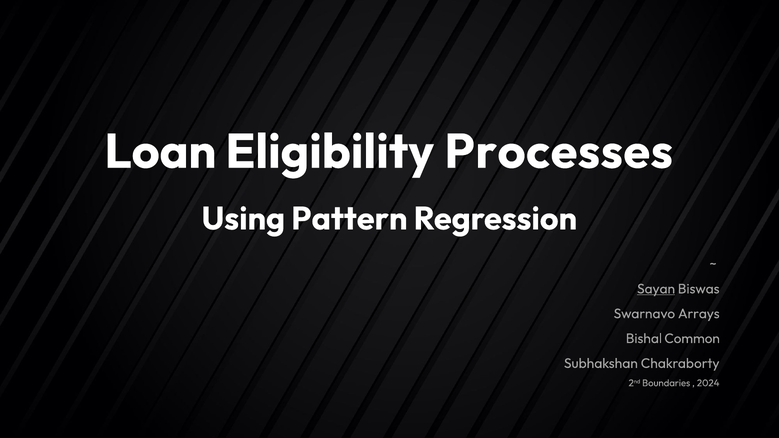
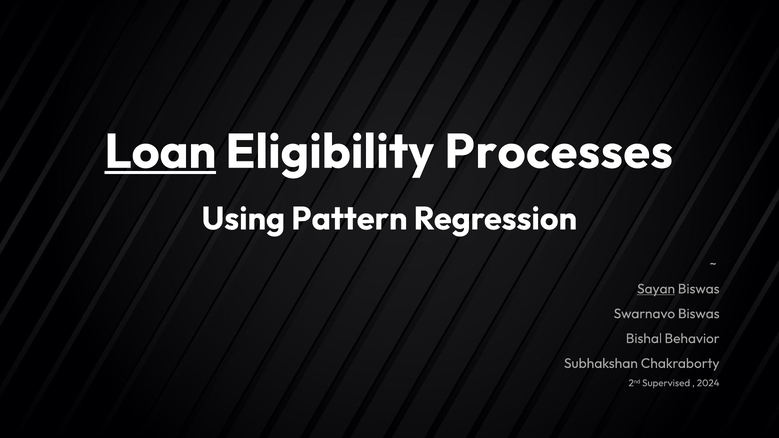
Loan underline: none -> present (160, 152)
Swarnavo Arrays: Arrays -> Biswas (699, 314)
Common: Common -> Behavior (692, 339)
Boundaries: Boundaries -> Supervised (666, 383)
